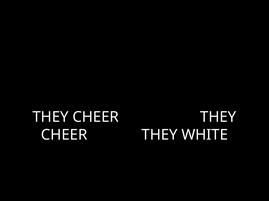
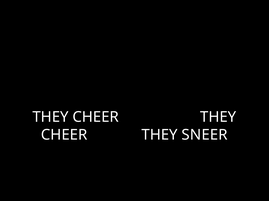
WHITE: WHITE -> SNEER (205, 135)
